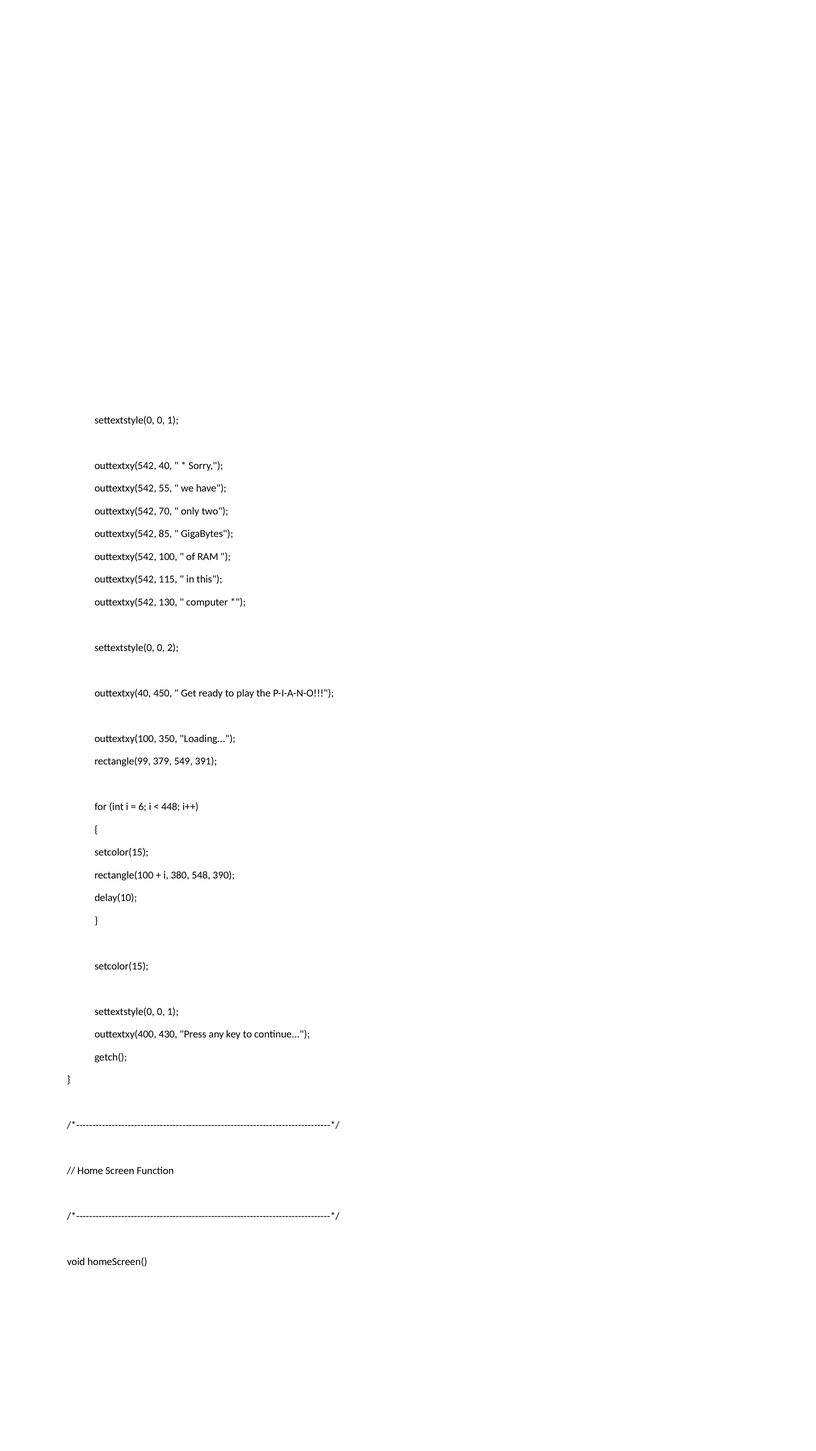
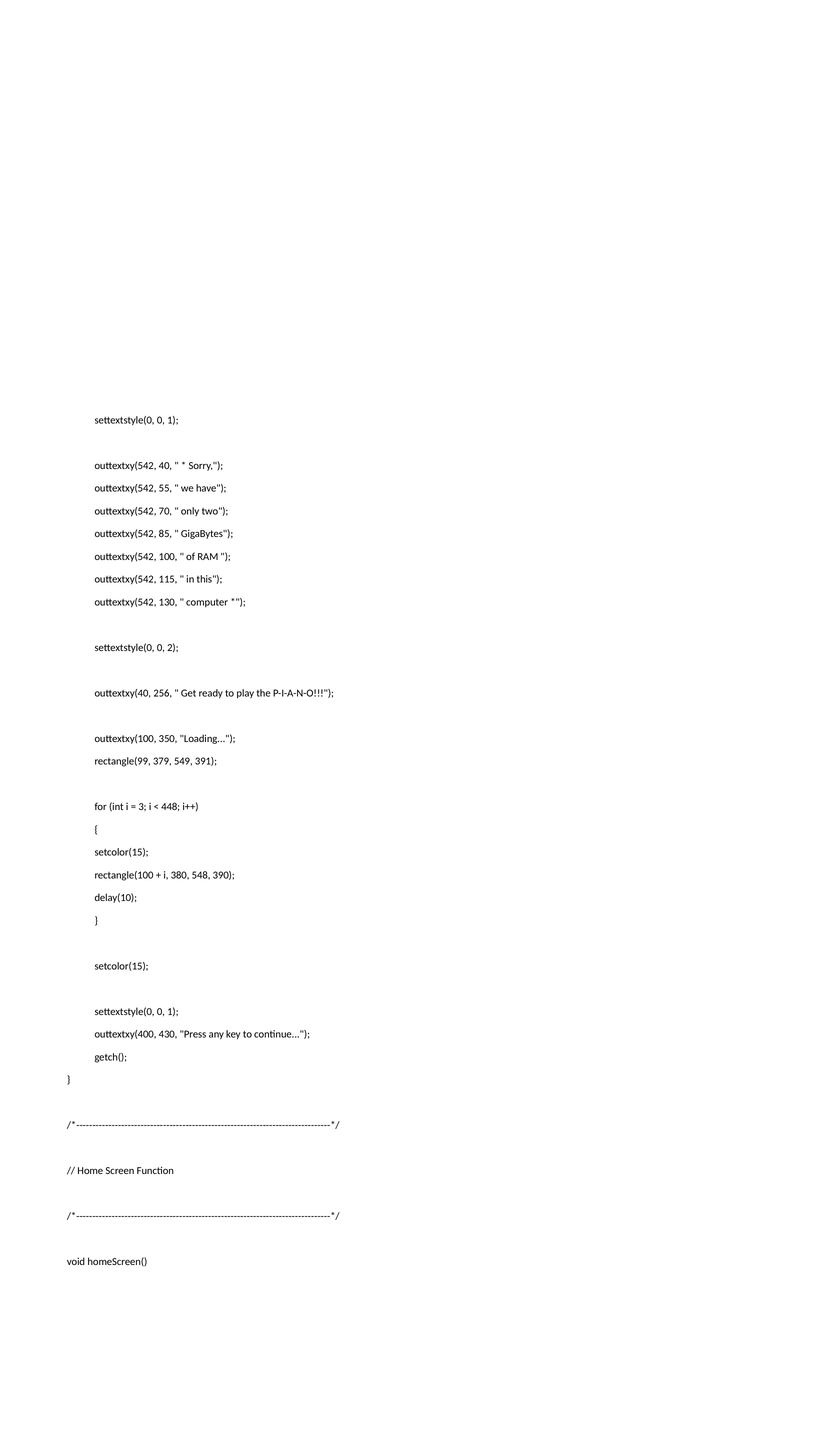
450: 450 -> 256 (163, 693)
6: 6 -> 3 (142, 807)
